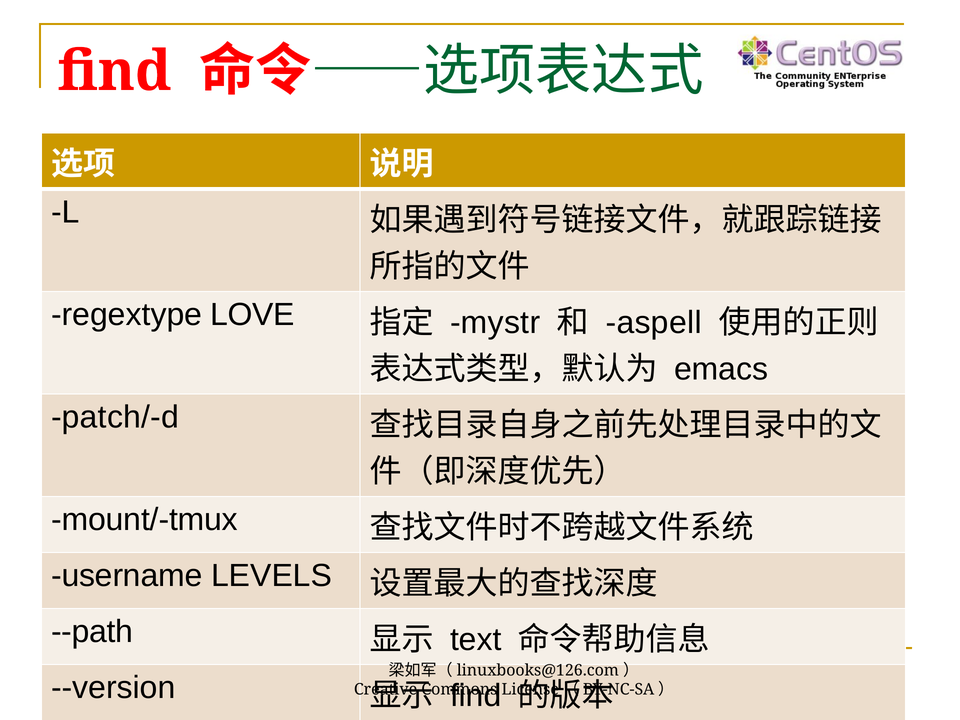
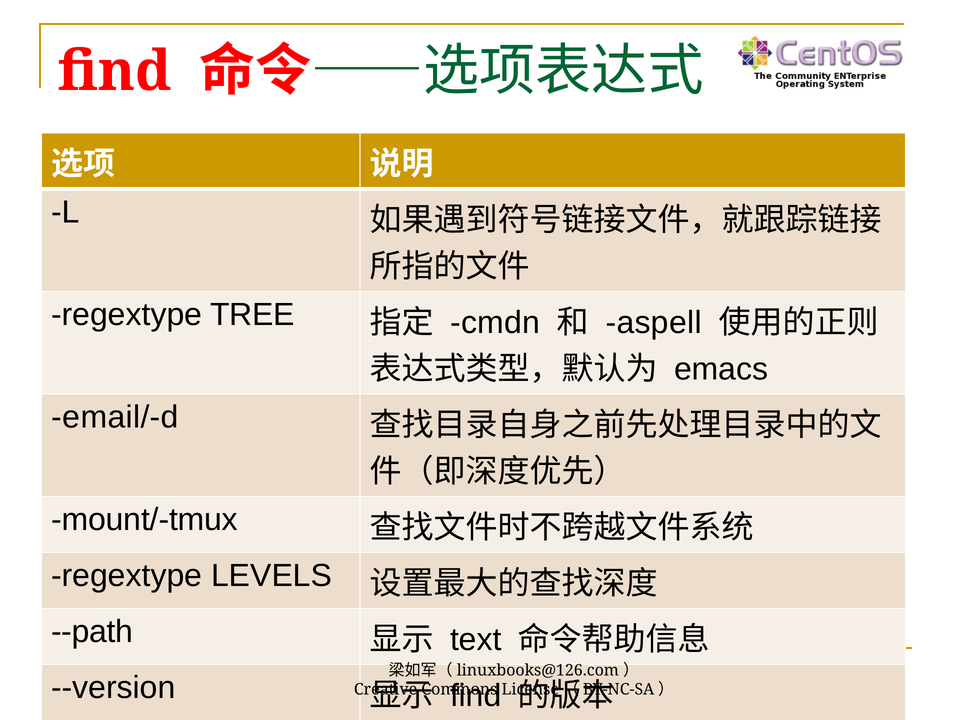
LOVE: LOVE -> TREE (252, 315)
mystr: mystr -> cmdn (495, 323)
patch/-d: patch/-d -> email/-d (115, 417)
username: username -> regextype (127, 576)
